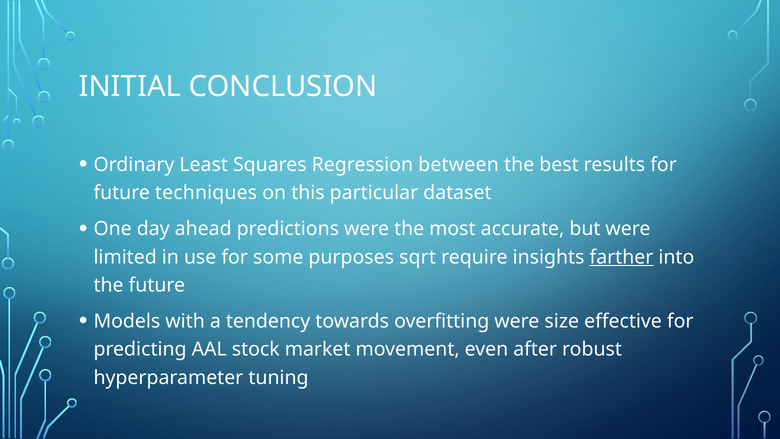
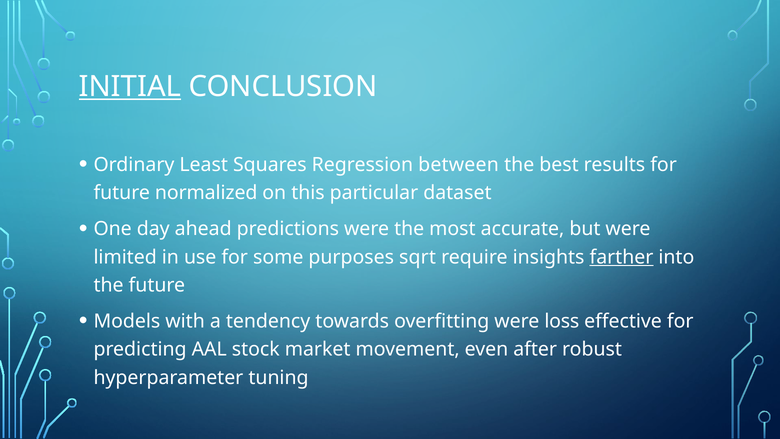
INITIAL underline: none -> present (130, 87)
techniques: techniques -> normalized (206, 193)
size: size -> loss (562, 321)
